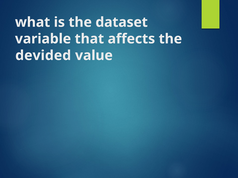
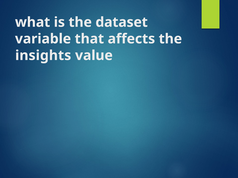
devided: devided -> insights (43, 56)
